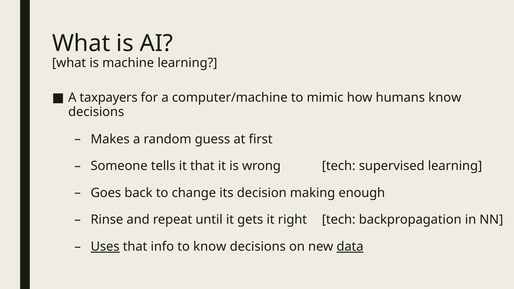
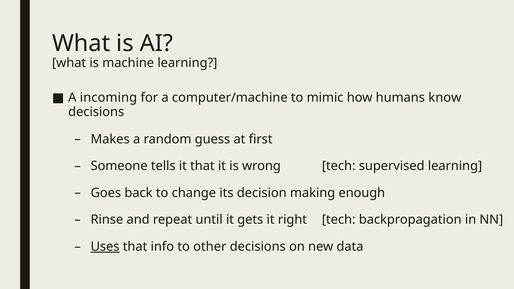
taxpayers: taxpayers -> incoming (108, 98)
to know: know -> other (210, 247)
data underline: present -> none (350, 247)
